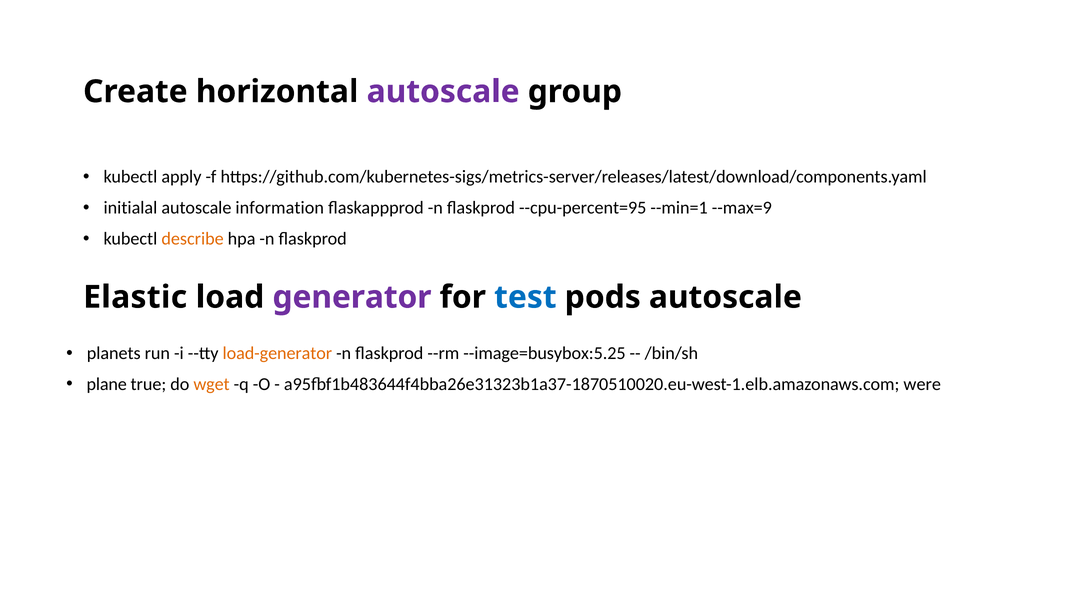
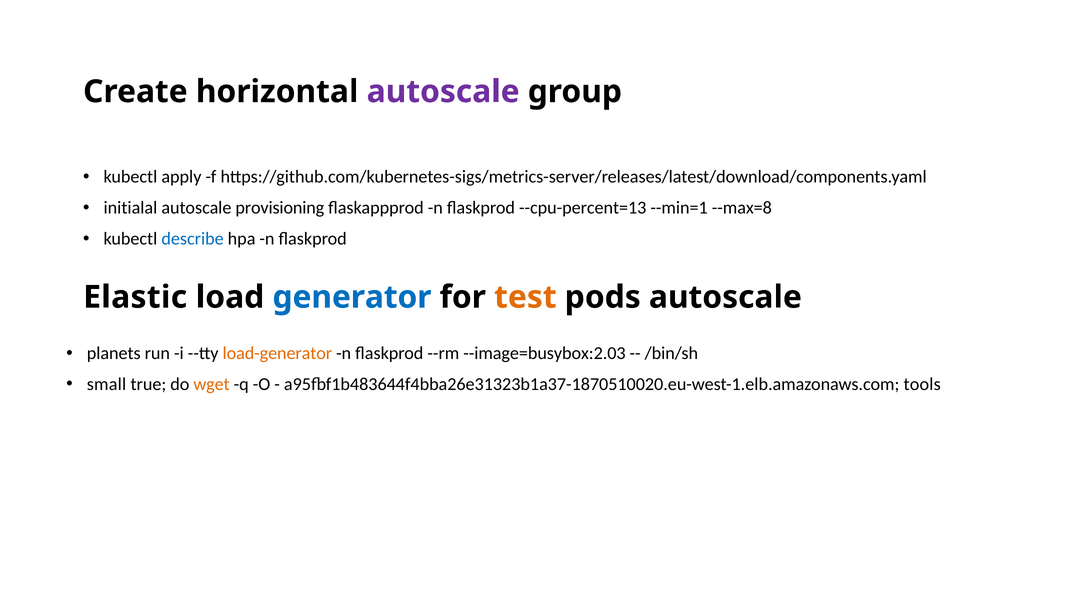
information: information -> provisioning (280, 208)
--cpu-percent=95: --cpu-percent=95 -> --cpu-percent=13 (583, 208)
--max=9: --max=9 -> --max=8 (742, 208)
describe colour: orange -> blue (193, 239)
generator colour: purple -> blue (352, 297)
test colour: blue -> orange (525, 297)
--image=busybox:5.25: --image=busybox:5.25 -> --image=busybox:2.03 (544, 353)
plane: plane -> small (107, 384)
were: were -> tools (922, 384)
